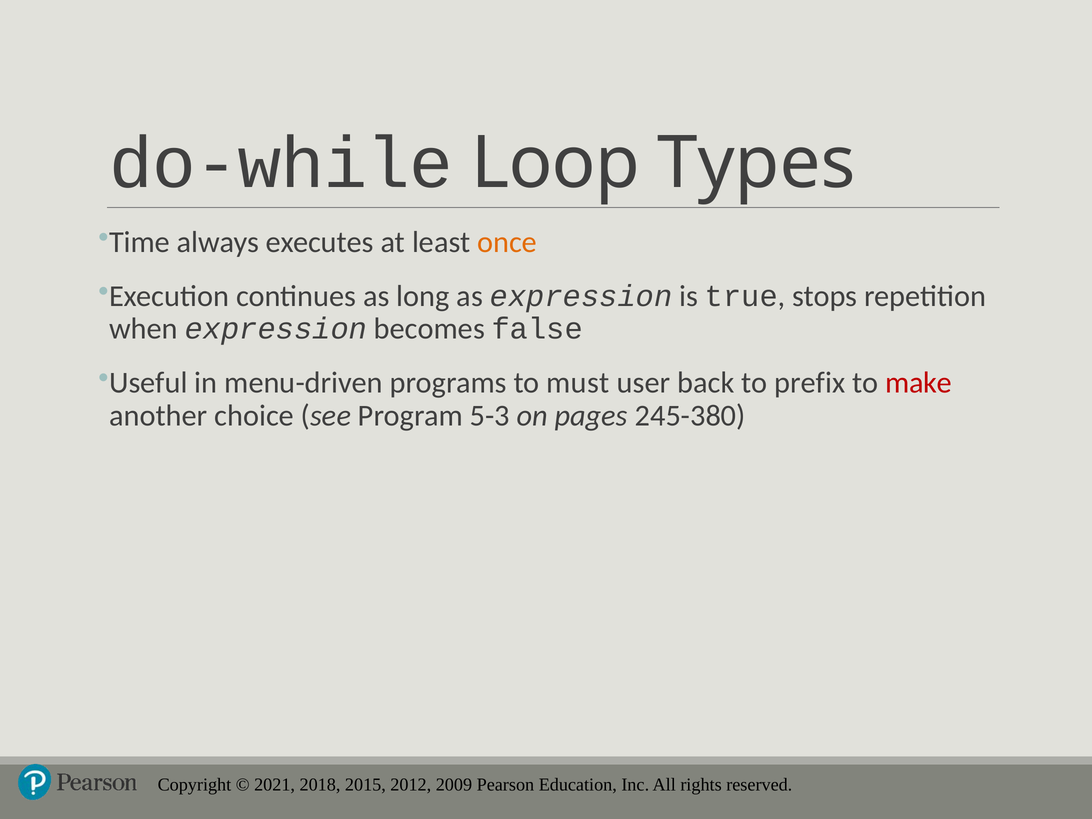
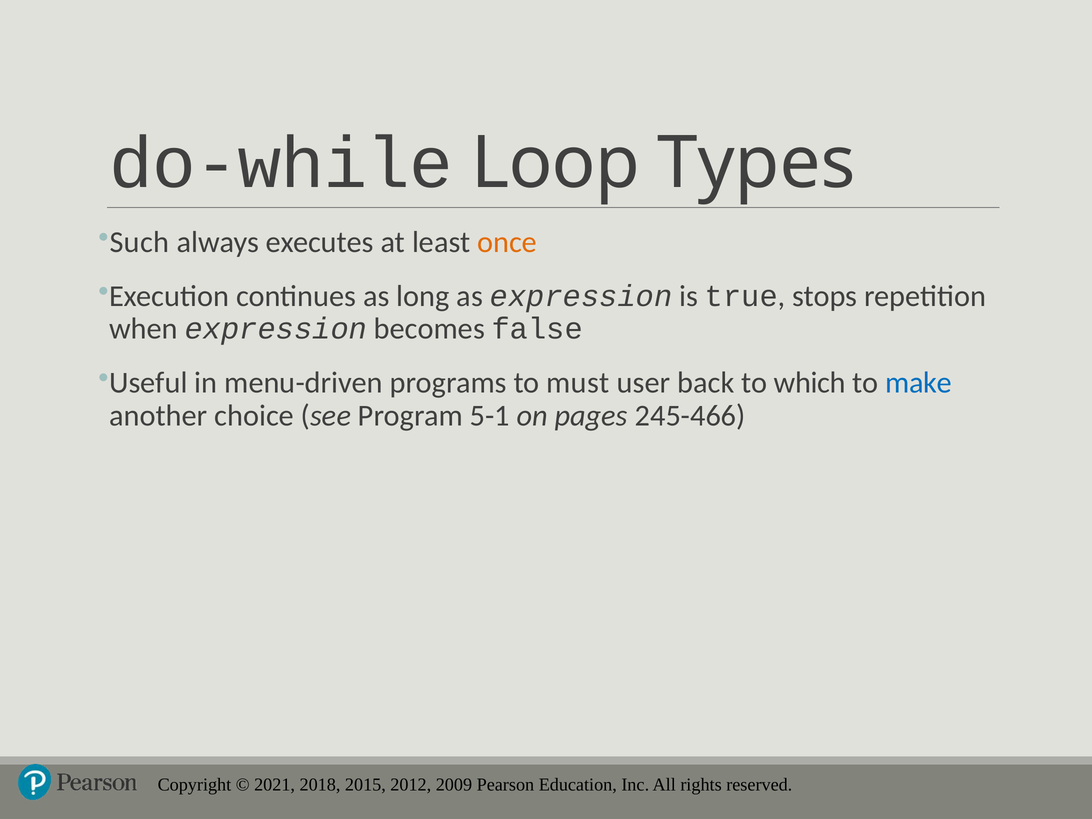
Time: Time -> Such (139, 242)
prefix: prefix -> which (810, 383)
make colour: red -> blue (919, 383)
5-3: 5-3 -> 5-1 (490, 416)
245-380: 245-380 -> 245-466 (690, 416)
